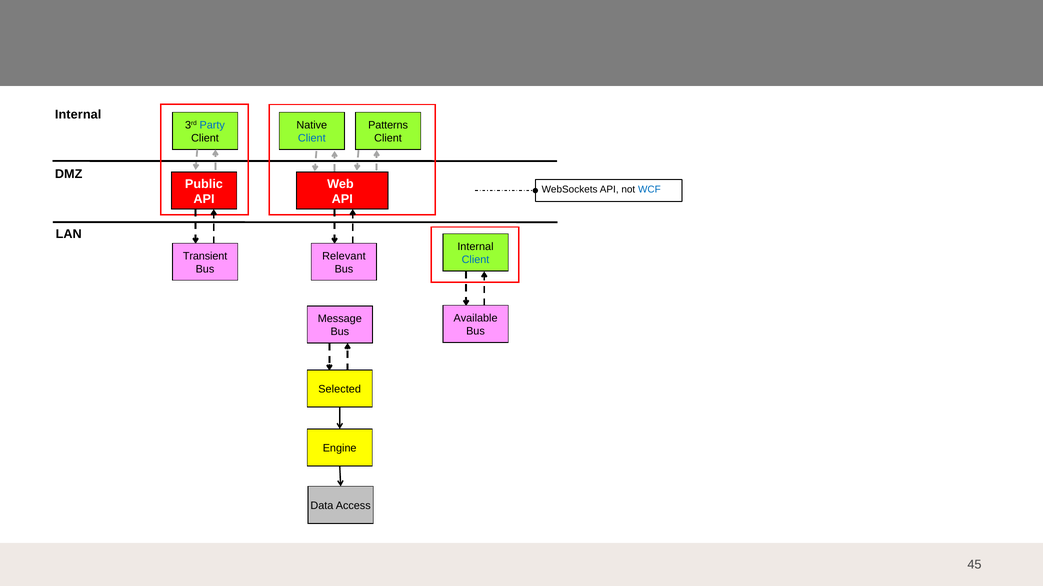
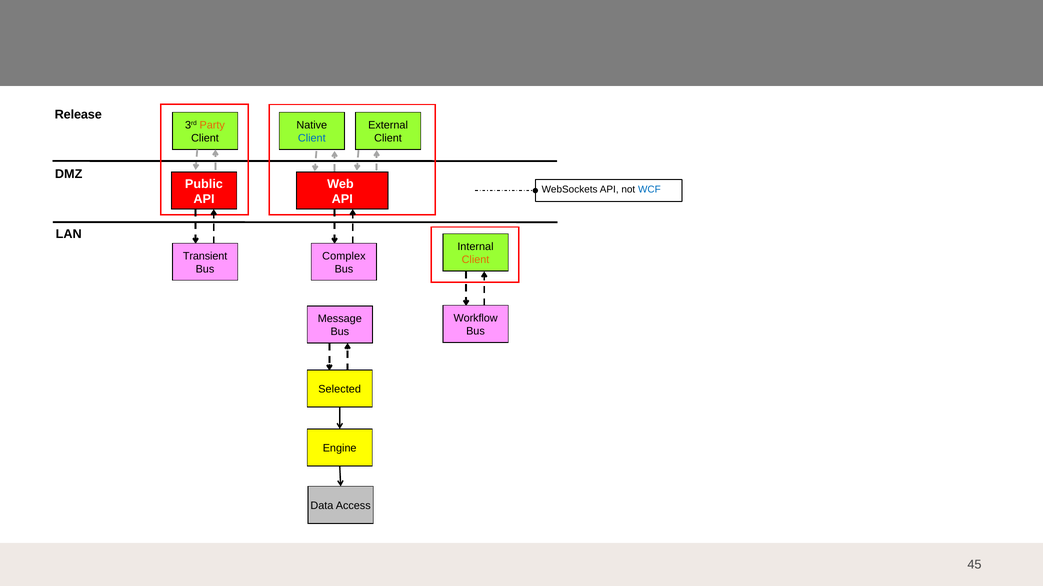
Internal: Internal -> Release (78, 115)
Party colour: blue -> orange (212, 125)
Patterns: Patterns -> External (388, 125)
Relevant: Relevant -> Complex (344, 256)
Client colour: blue -> orange (476, 260)
Available: Available -> Workflow (476, 319)
